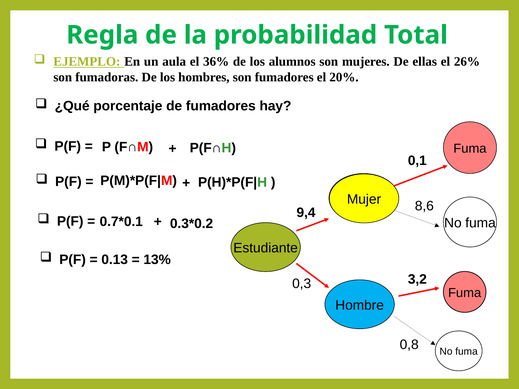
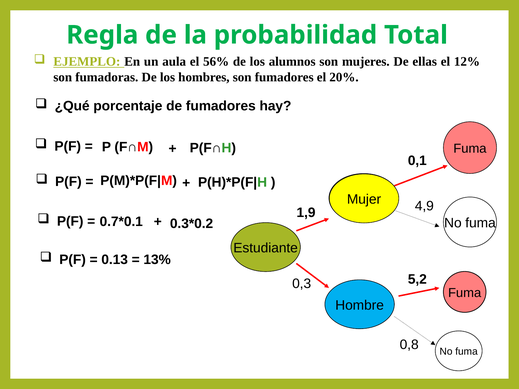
36%: 36% -> 56% (216, 62)
26%: 26% -> 12% (467, 62)
8,6: 8,6 -> 4,9 (424, 206)
9,4: 9,4 -> 1,9 (306, 213)
3,2: 3,2 -> 5,2 (417, 279)
